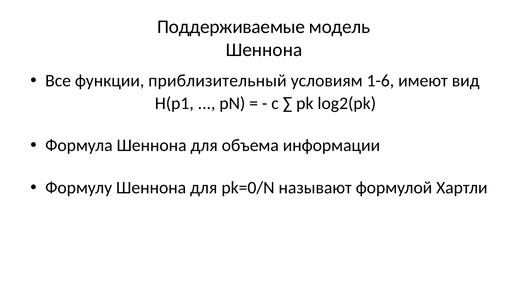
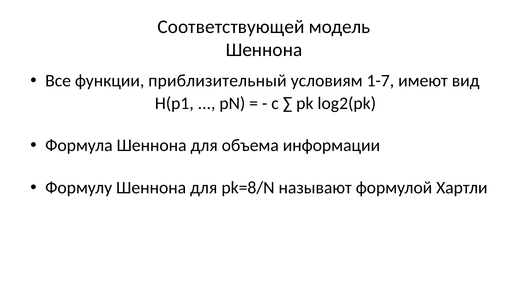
Поддерживаемые: Поддерживаемые -> Соответствующей (231, 27)
1-6: 1-6 -> 1-7 (380, 81)
pk=0/N: pk=0/N -> pk=8/N (248, 188)
